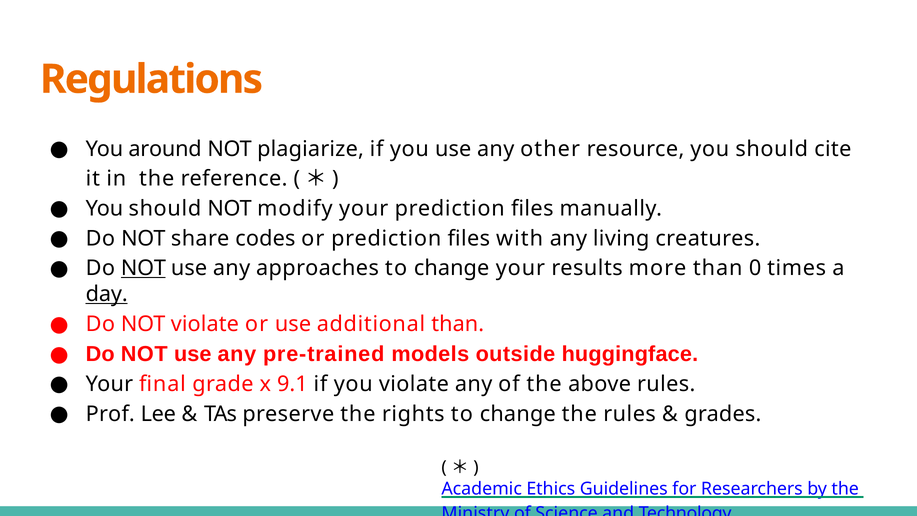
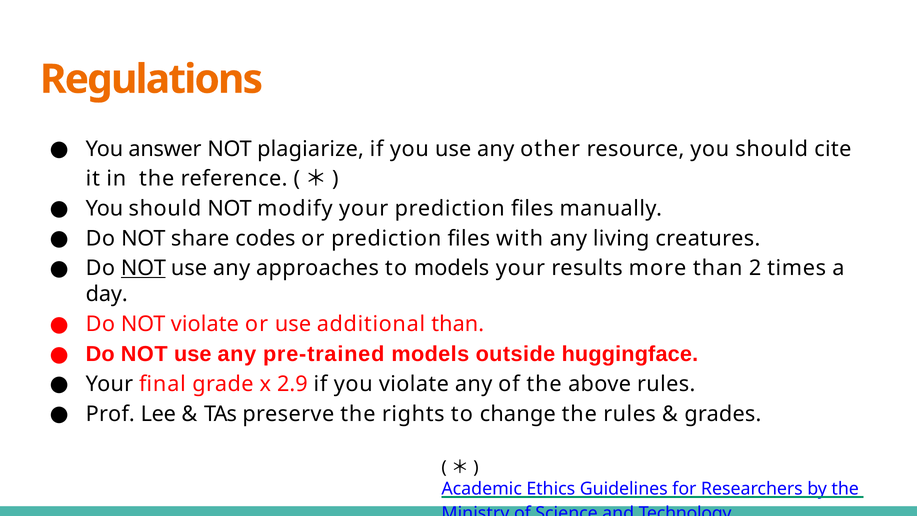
around: around -> answer (165, 149)
approaches to change: change -> models (452, 268)
0: 0 -> 2 (755, 268)
day underline: present -> none (107, 294)
9.1: 9.1 -> 2.9 (292, 384)
